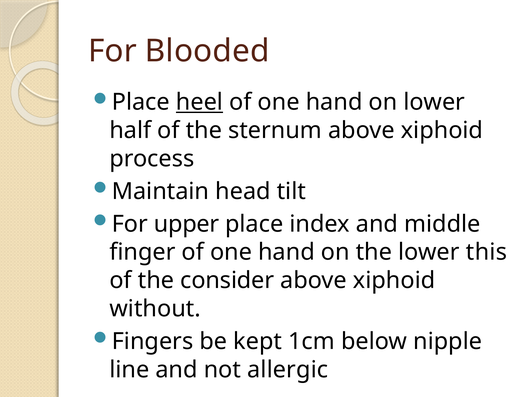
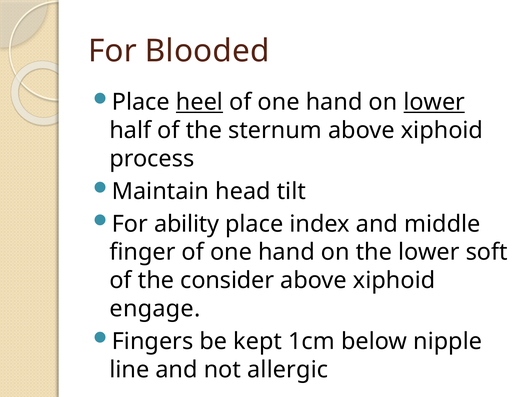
lower underline: none -> present (434, 102)
upper: upper -> ability (187, 224)
this: this -> soft (487, 252)
without: without -> engage (155, 308)
